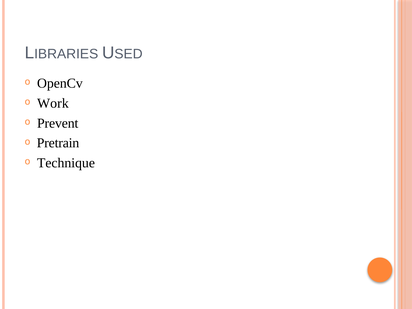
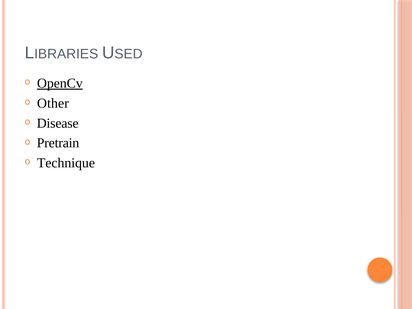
OpenCv underline: none -> present (60, 83)
Work: Work -> Other (53, 103)
Prevent: Prevent -> Disease (58, 123)
